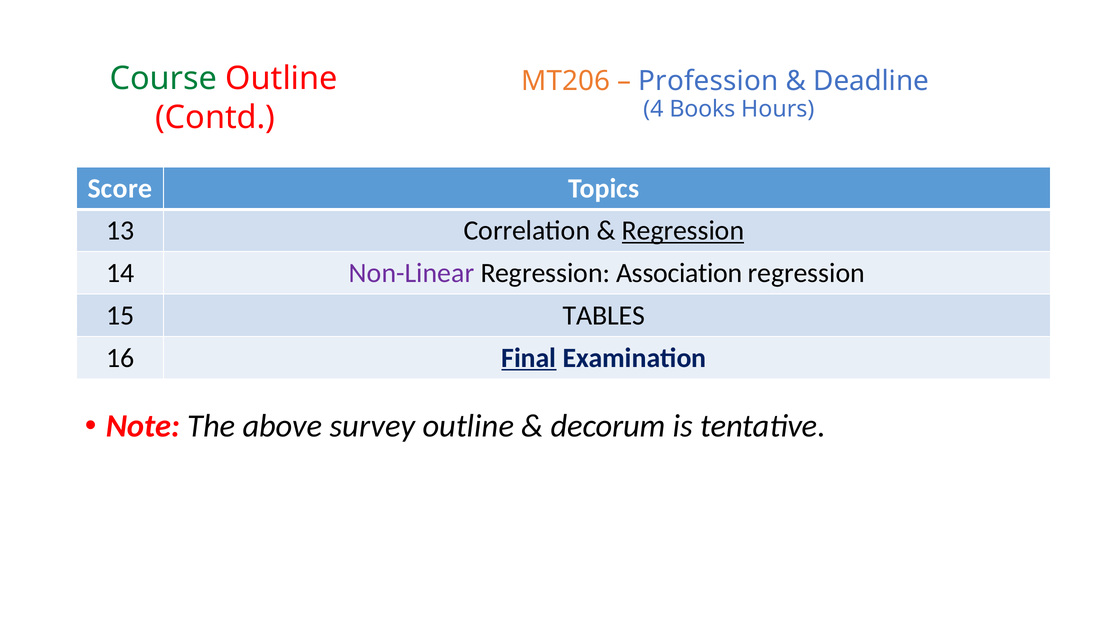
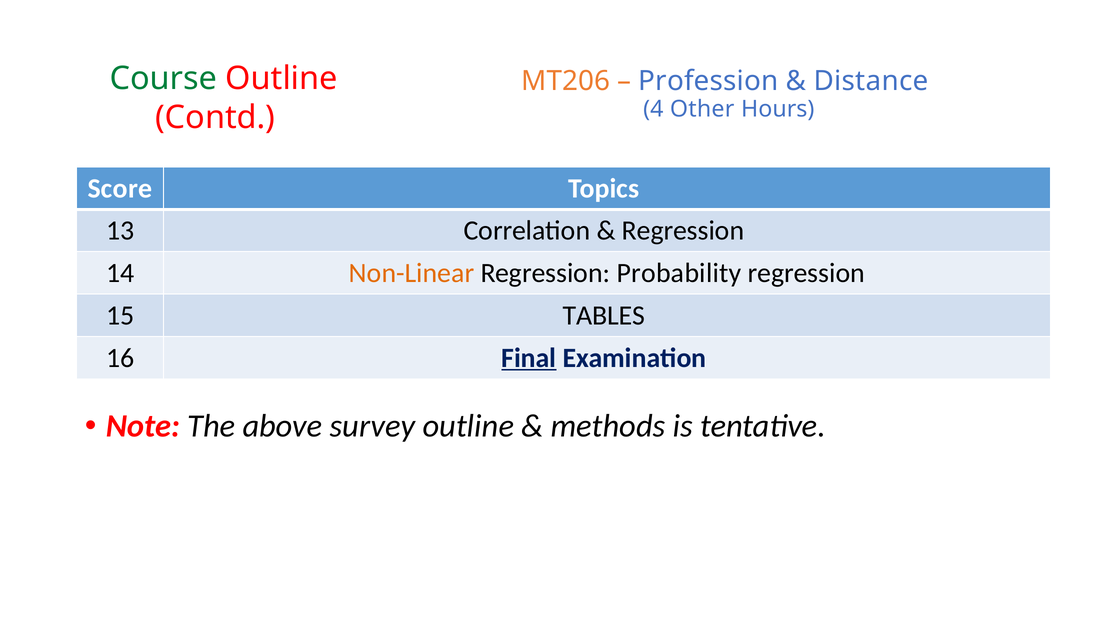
Deadline: Deadline -> Distance (871, 81)
Books: Books -> Other (702, 109)
Regression underline: present -> none (683, 231)
Non-Linear colour: purple -> orange (412, 273)
Association: Association -> Probability (679, 273)
decorum: decorum -> methods (608, 426)
